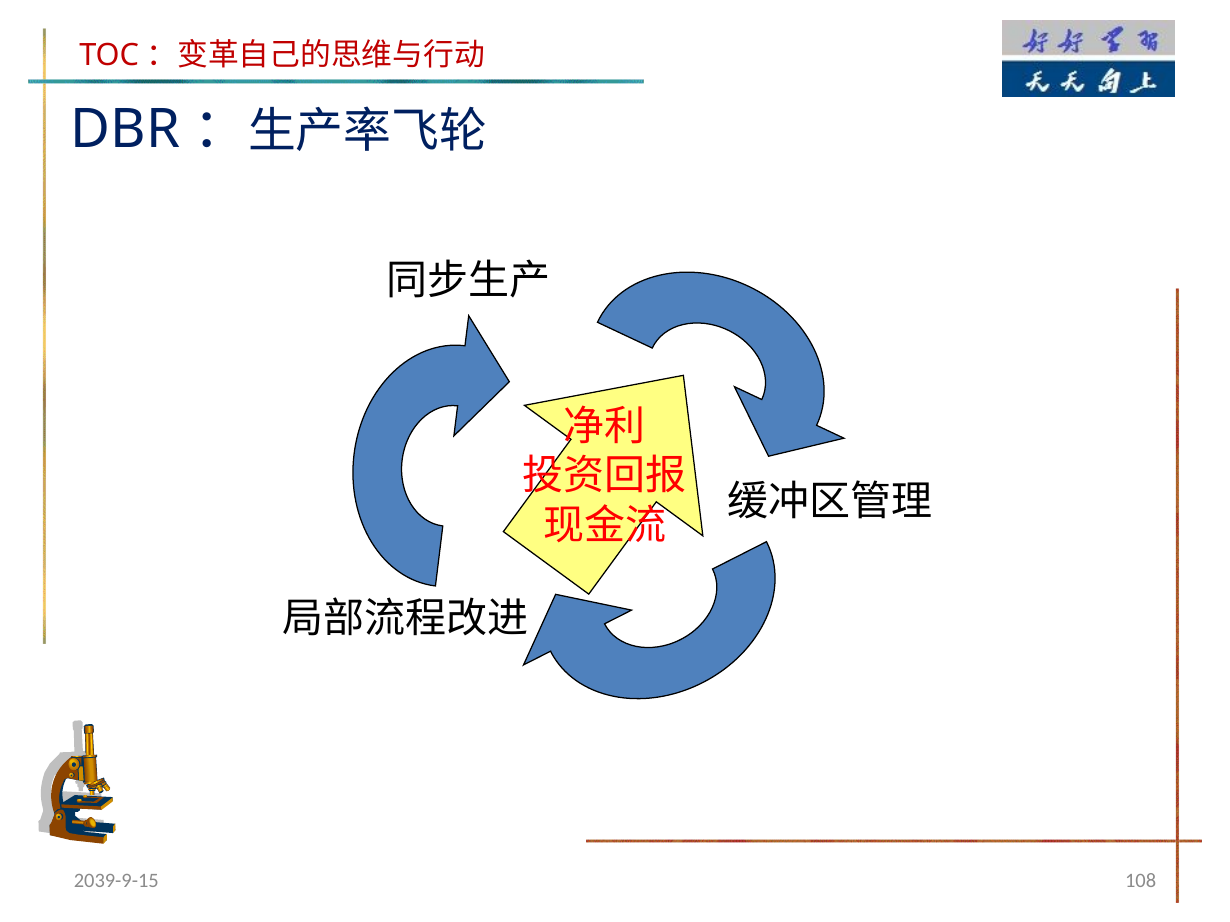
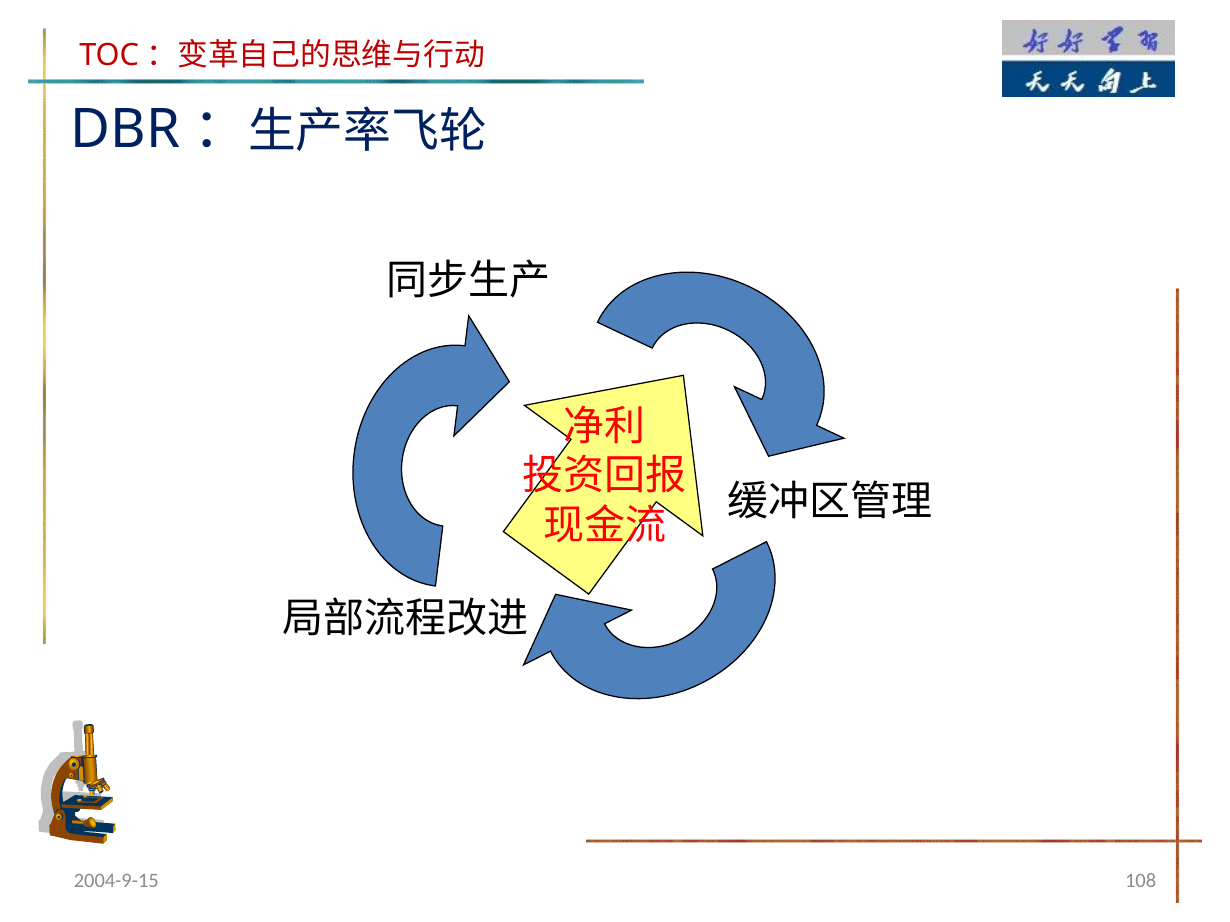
2039-9-15: 2039-9-15 -> 2004-9-15 (116, 881)
